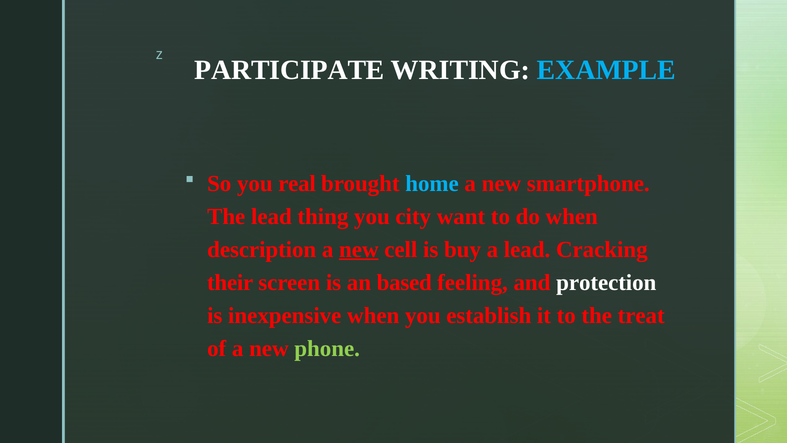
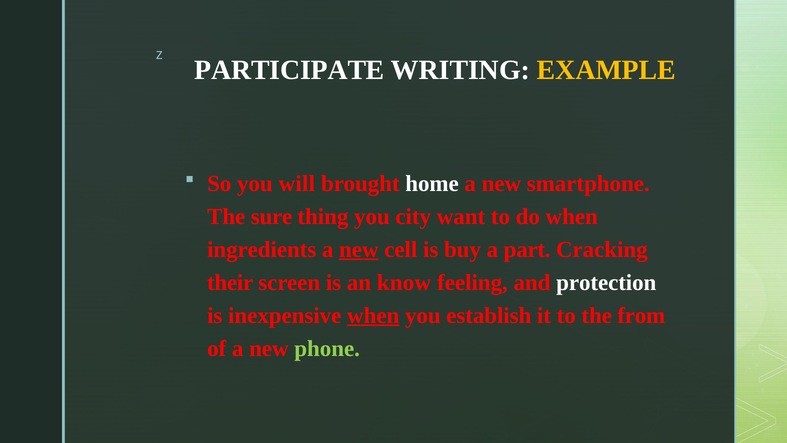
EXAMPLE colour: light blue -> yellow (606, 70)
real: real -> will (297, 183)
home colour: light blue -> white (432, 183)
The lead: lead -> sure (272, 216)
description: description -> ingredients (262, 249)
a lead: lead -> part (527, 249)
based: based -> know (404, 282)
when underline: none -> present (373, 315)
treat: treat -> from (641, 315)
